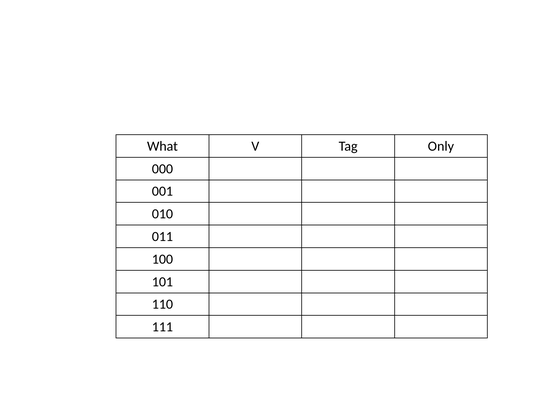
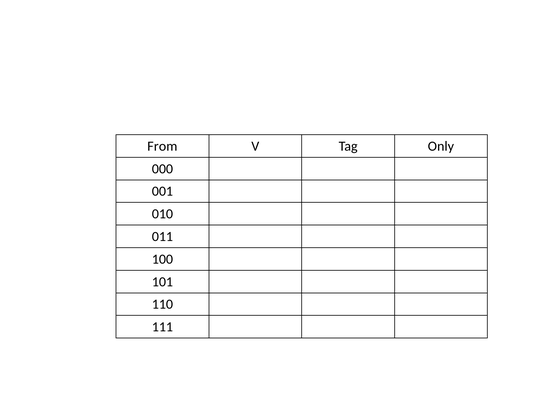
What: What -> From (162, 146)
